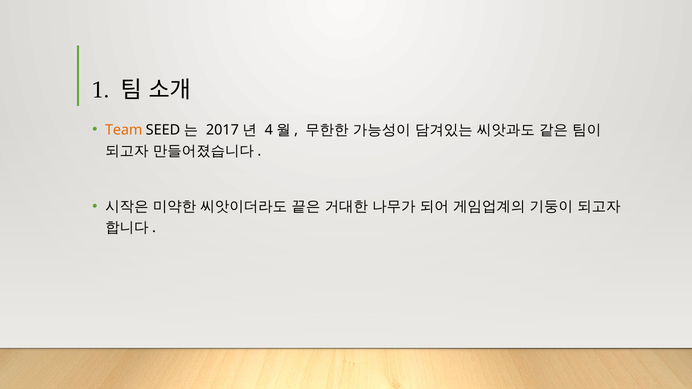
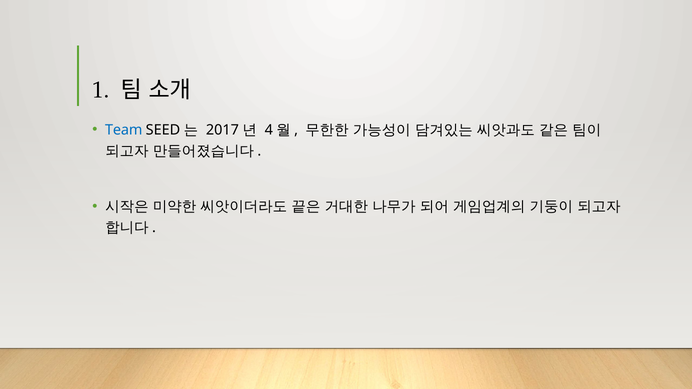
Team colour: orange -> blue (124, 130)
